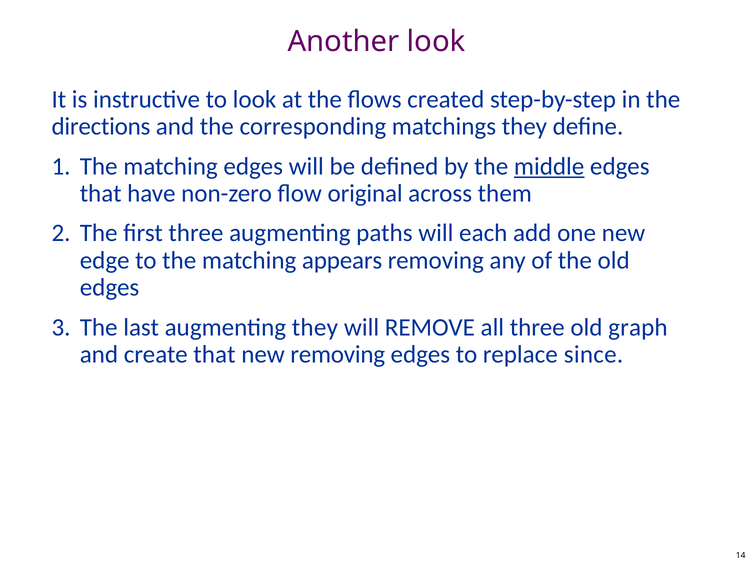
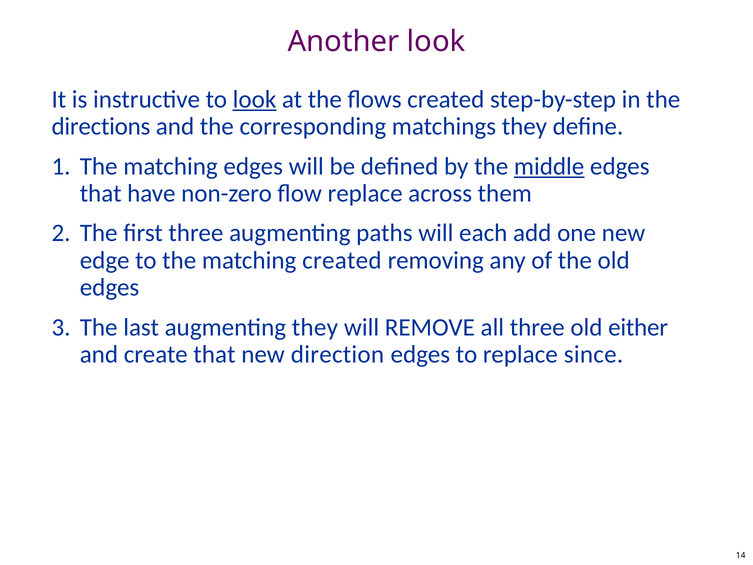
look underline: none -> present (255, 99)
flow original: original -> replace (365, 193)
matching appears: appears -> created (342, 260)
graph: graph -> either (638, 327)
new removing: removing -> direction (337, 354)
